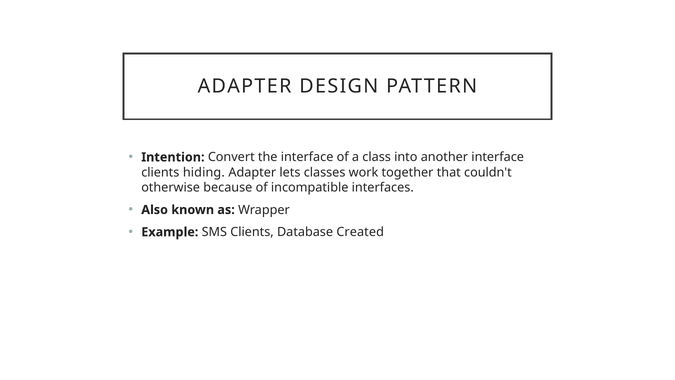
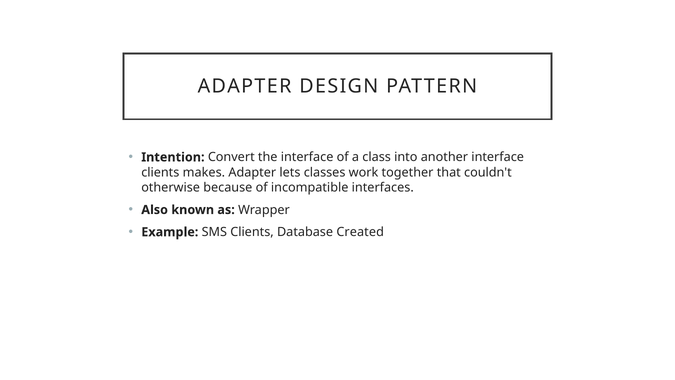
hiding: hiding -> makes (204, 172)
